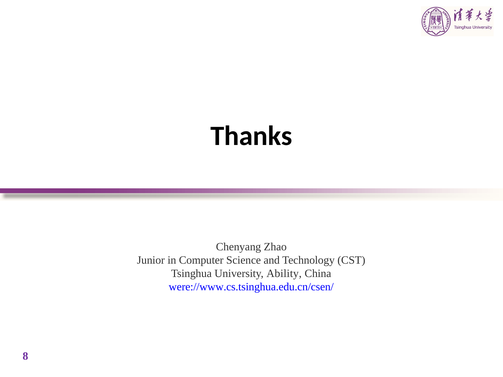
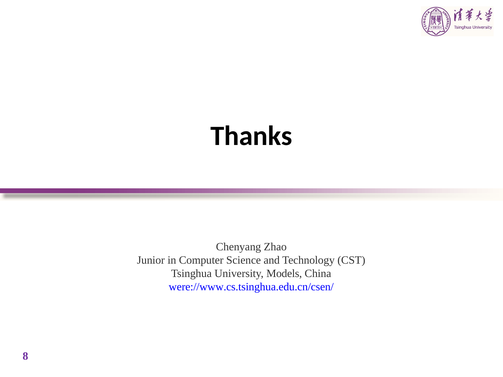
Ability: Ability -> Models (284, 274)
